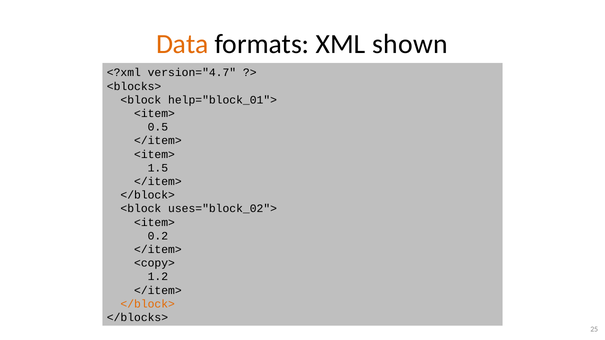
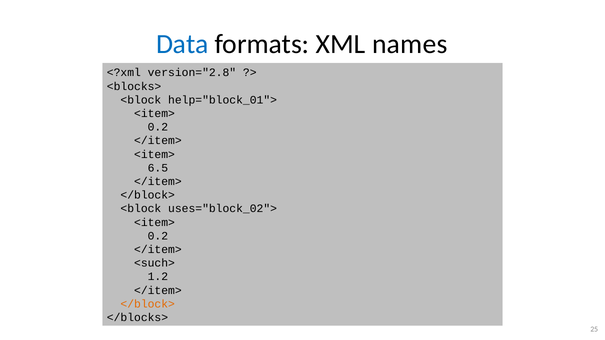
Data colour: orange -> blue (182, 44)
shown: shown -> names (410, 44)
version="4.7: version="4.7 -> version="2.8 (192, 73)
0.5: 0.5 -> 0.2 (158, 127)
1.5: 1.5 -> 6.5 (158, 168)
<copy>: <copy> -> <such> (154, 263)
